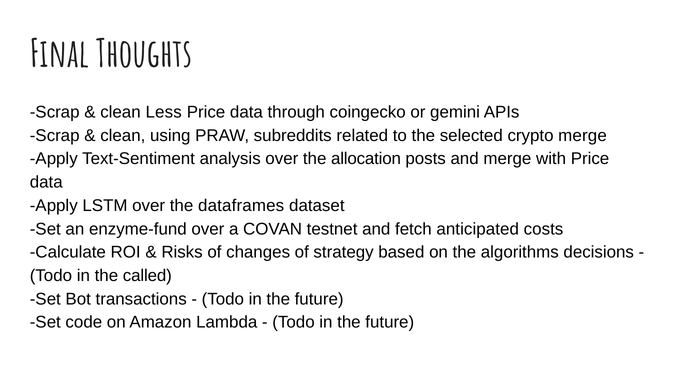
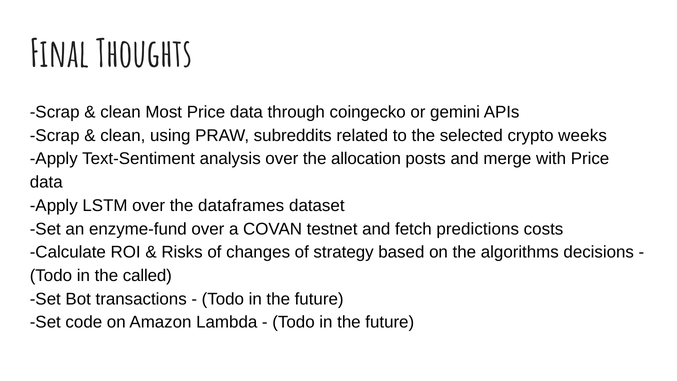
Less: Less -> Most (164, 112)
crypto merge: merge -> weeks (583, 135)
anticipated: anticipated -> predictions (478, 229)
